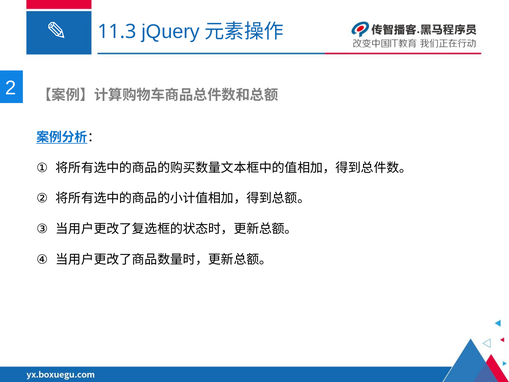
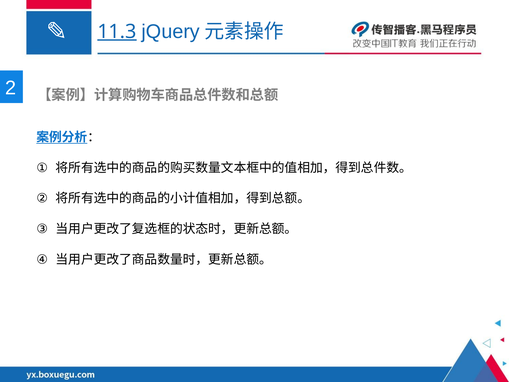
11.3 underline: none -> present (117, 32)
